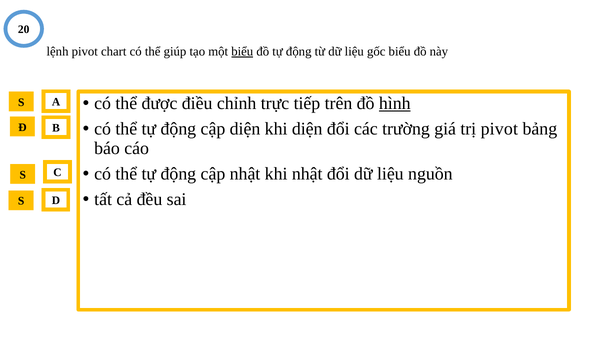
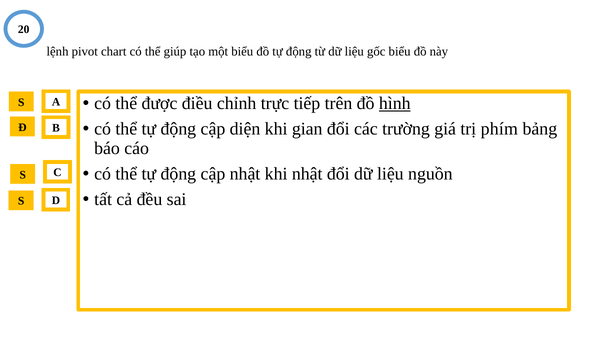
biểu underline: present -> none (242, 51)
khi diện: diện -> gian (307, 129)
trị pivot: pivot -> phím (499, 129)
